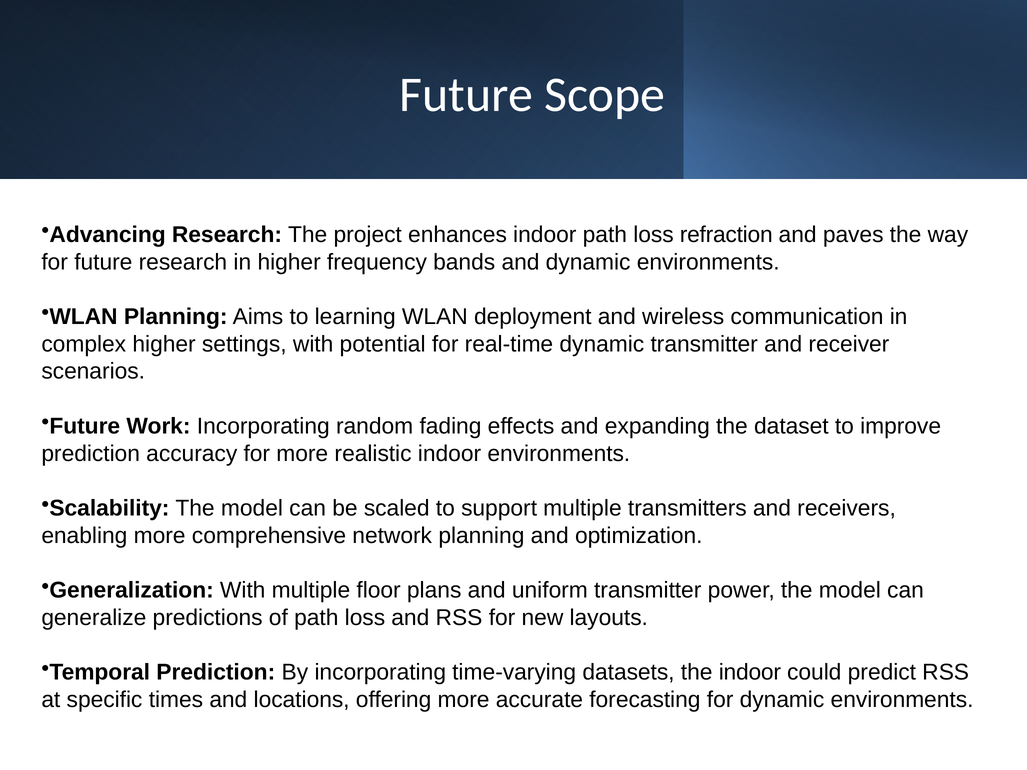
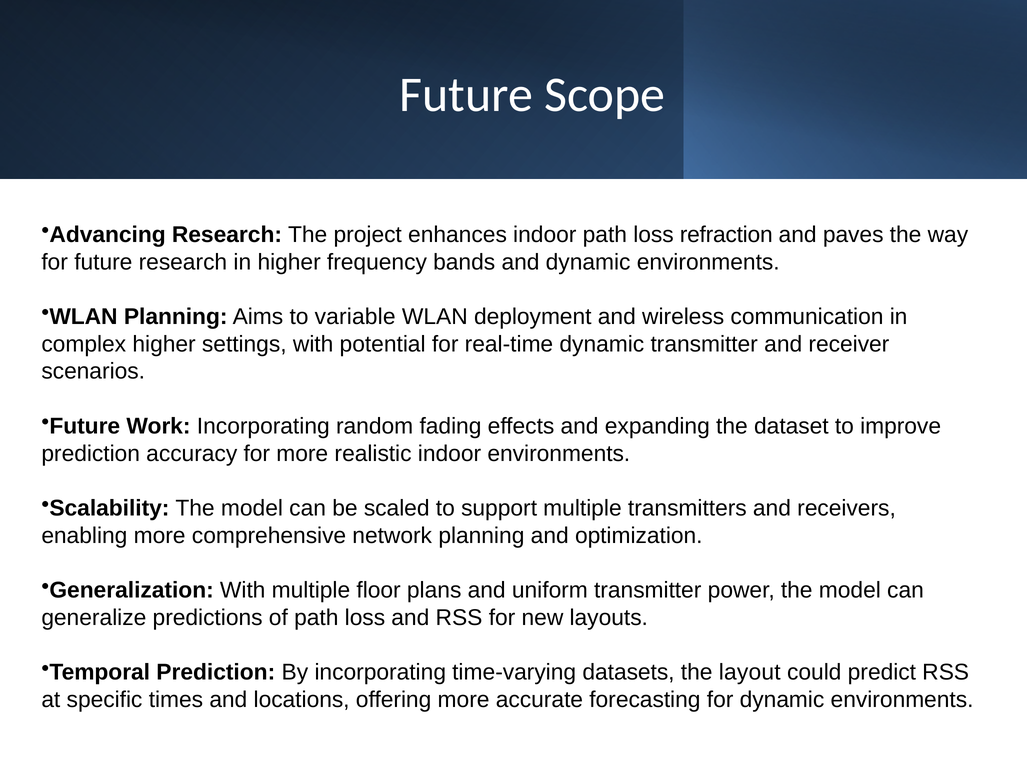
learning: learning -> variable (355, 317)
the indoor: indoor -> layout (750, 673)
